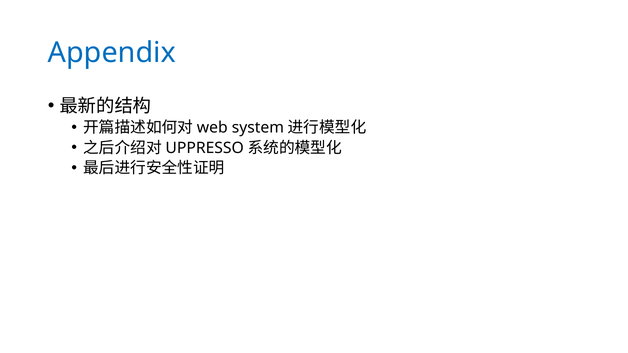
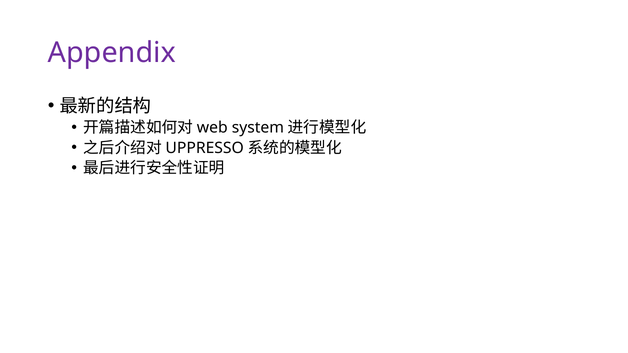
Appendix colour: blue -> purple (112, 53)
